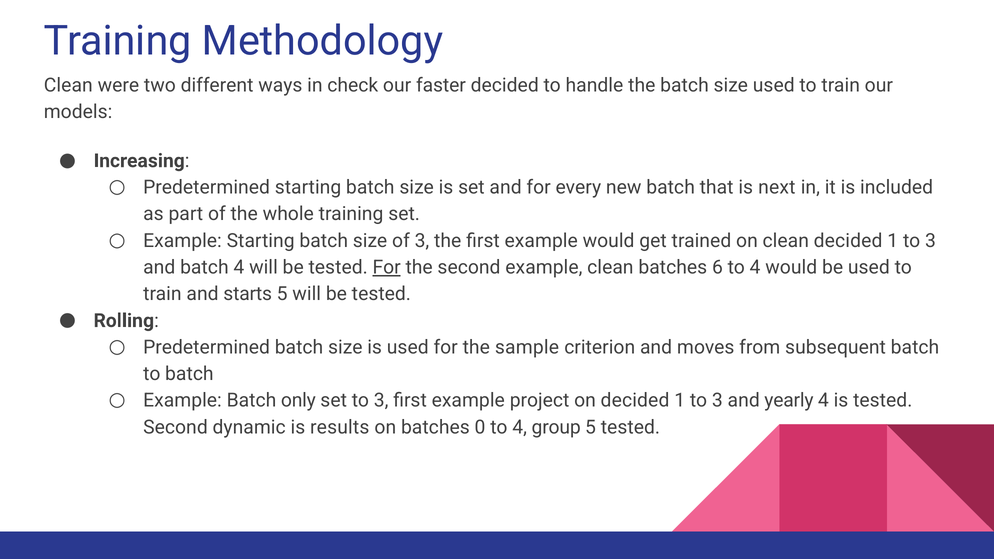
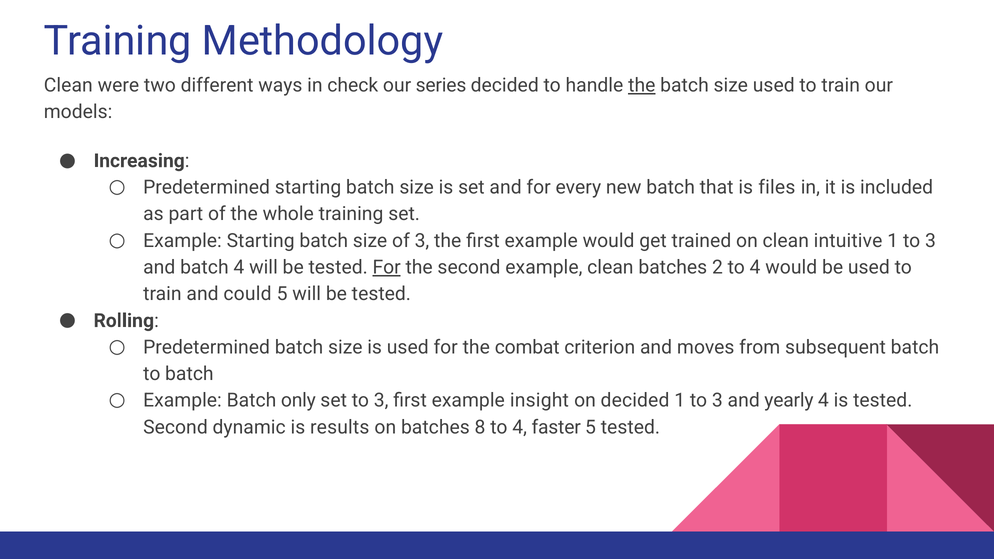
faster: faster -> series (441, 85)
the underline: none -> present (642, 85)
next: next -> files (777, 187)
clean decided: decided -> intuitive (848, 241)
6: 6 -> 2 (717, 267)
starts: starts -> could (248, 294)
sample: sample -> combat (527, 347)
project: project -> insight (539, 401)
0: 0 -> 8 (480, 427)
group: group -> faster (556, 427)
